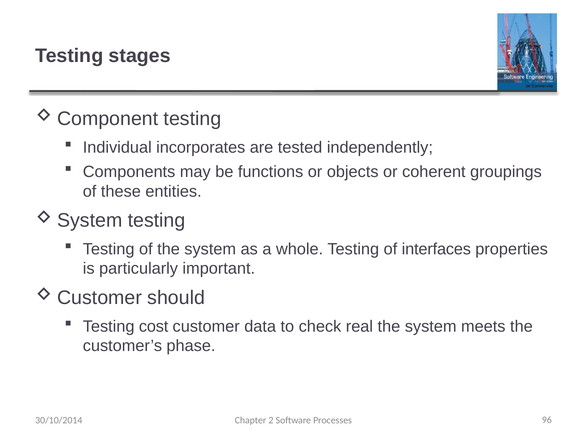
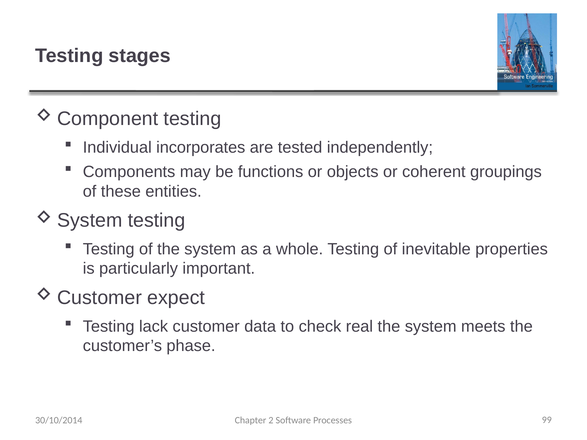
interfaces: interfaces -> inevitable (436, 249)
should: should -> expect (176, 298)
cost: cost -> lack (154, 327)
96: 96 -> 99 (547, 420)
